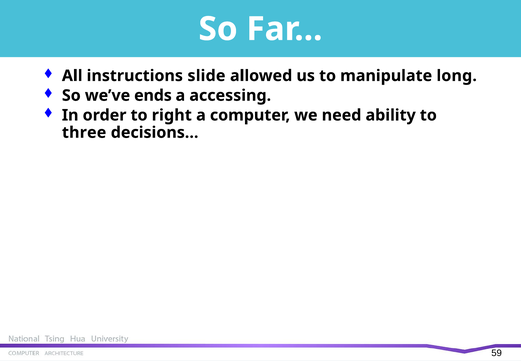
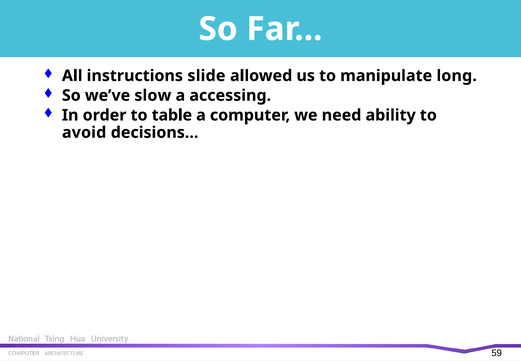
ends: ends -> slow (153, 95)
right: right -> table (172, 115)
three: three -> avoid (84, 132)
